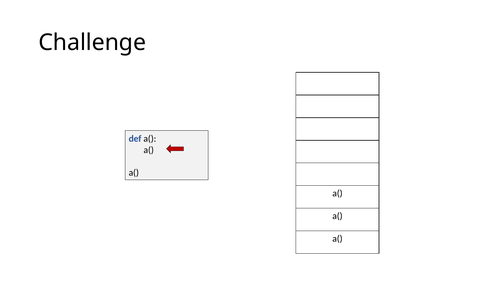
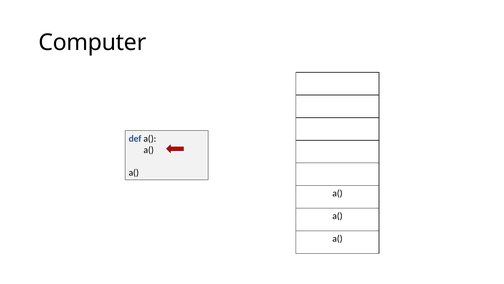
Challenge: Challenge -> Computer (92, 42)
